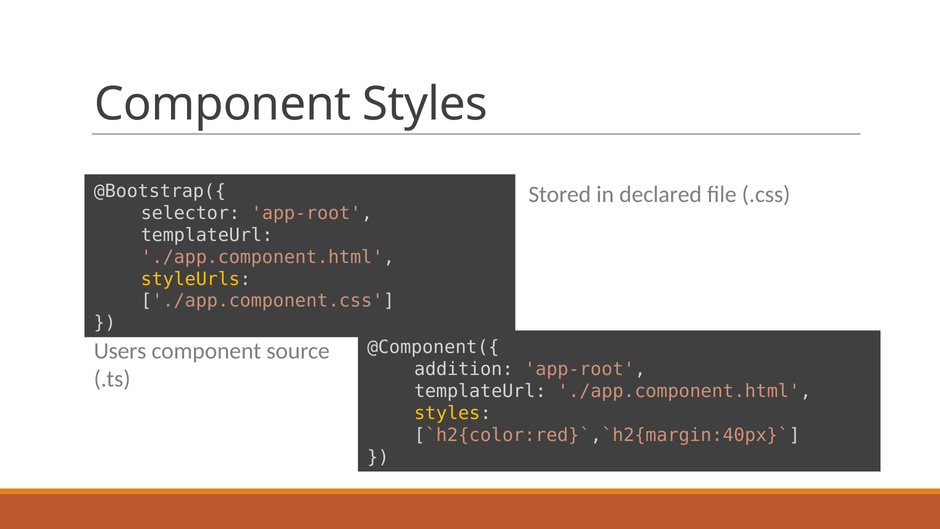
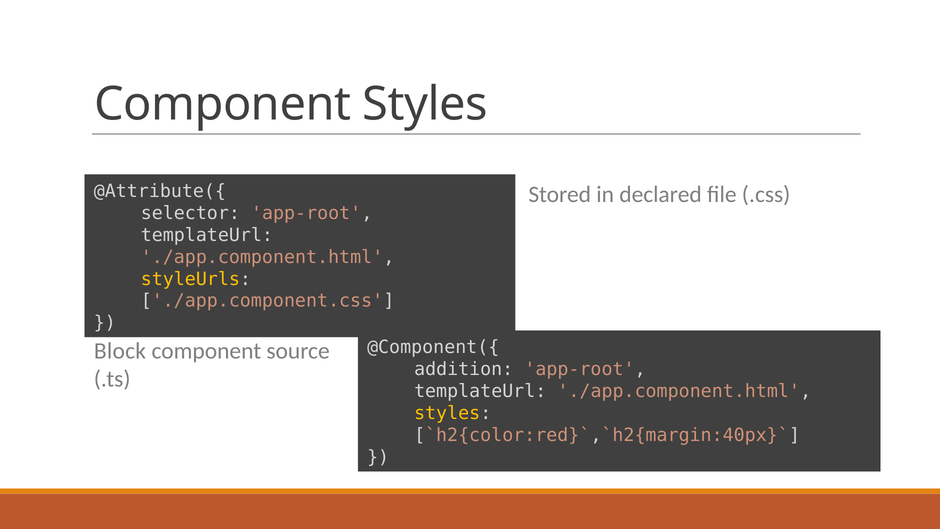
@Bootstrap({: @Bootstrap({ -> @Attribute({ (160, 191)
Users: Users -> Block (120, 351)
